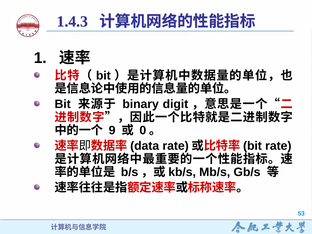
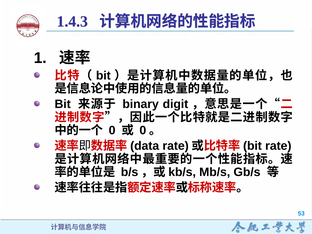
9: 9 -> 0 (112, 130)
